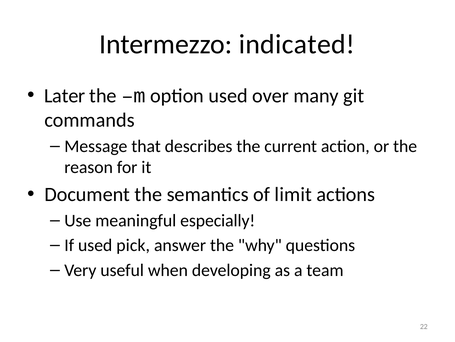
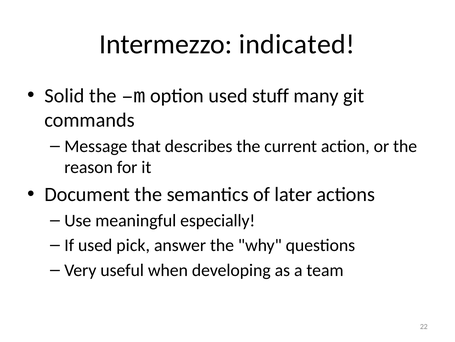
Later: Later -> Solid (64, 95)
over: over -> stuff (271, 95)
limit: limit -> later (293, 194)
